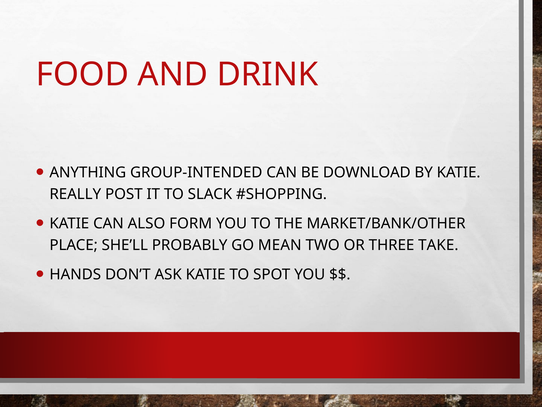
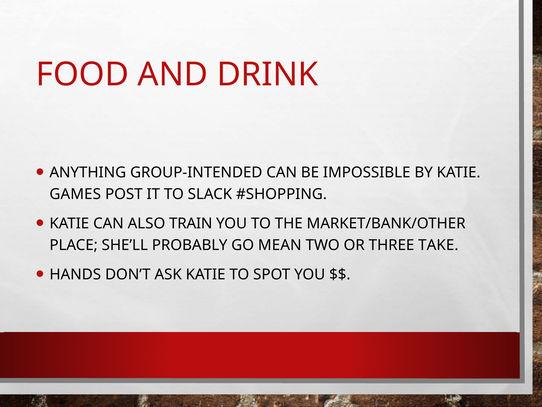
DOWNLOAD: DOWNLOAD -> IMPOSSIBLE (367, 172)
REALLY: REALLY -> GAMES (75, 194)
FORM: FORM -> TRAIN (191, 223)
